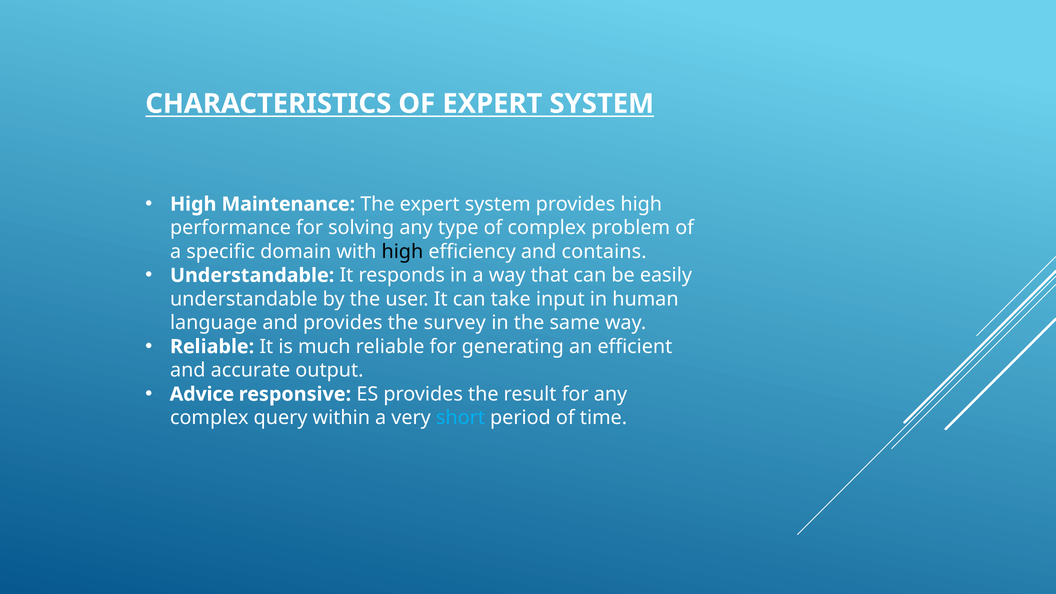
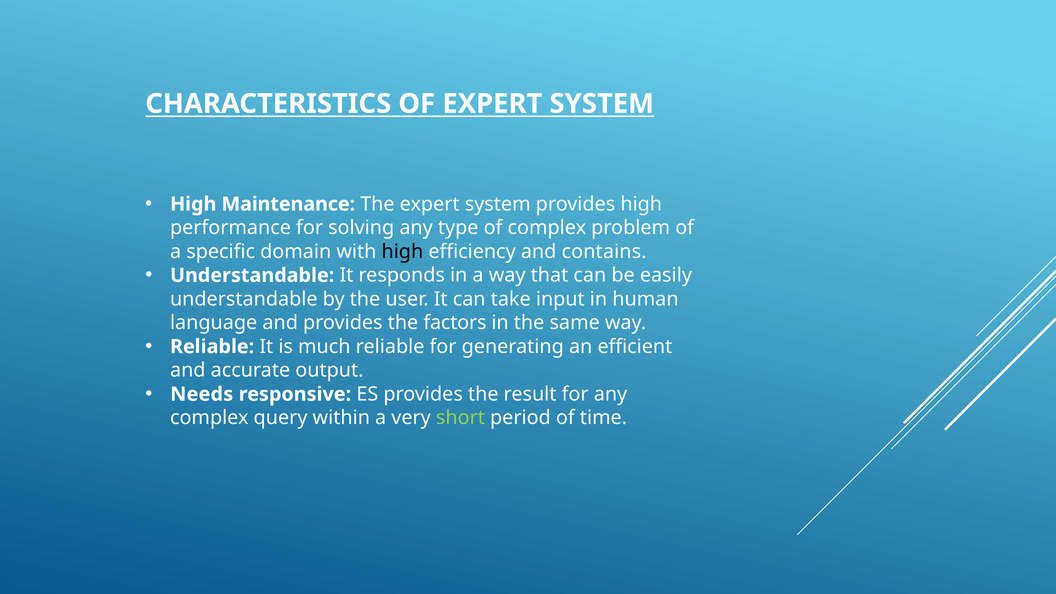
survey: survey -> factors (455, 323)
Advice: Advice -> Needs (202, 394)
short colour: light blue -> light green (460, 418)
